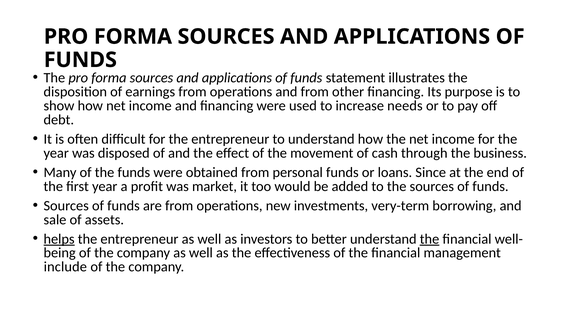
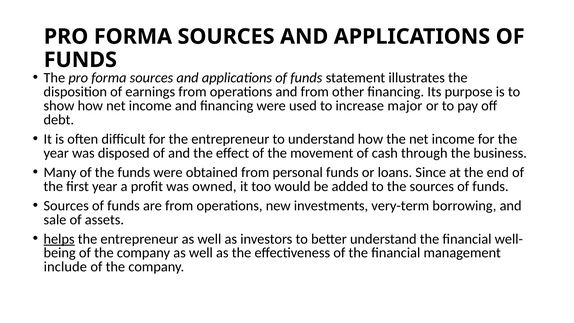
needs: needs -> major (405, 106)
market: market -> owned (214, 186)
the underline: present -> none (430, 239)
